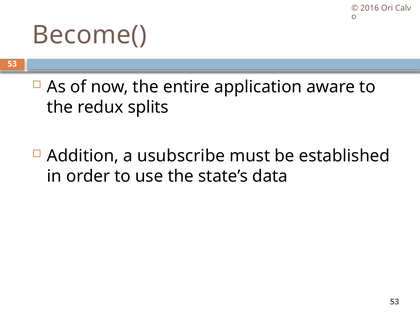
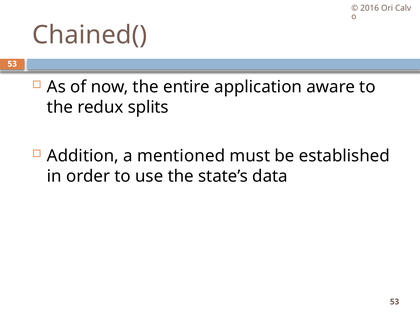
Become(: Become( -> Chained( (90, 35)
usubscribe: usubscribe -> mentioned (181, 156)
